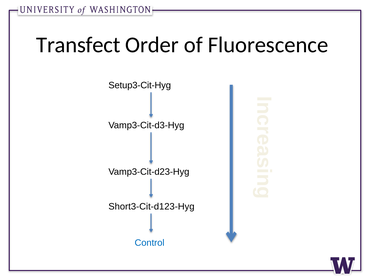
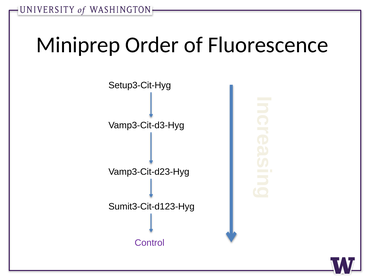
Transfect: Transfect -> Miniprep (78, 45)
Short3-Cit-d123-Hyg: Short3-Cit-d123-Hyg -> Sumit3-Cit-d123-Hyg (152, 206)
Control colour: blue -> purple (150, 242)
